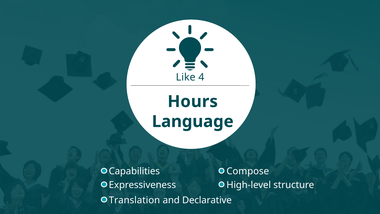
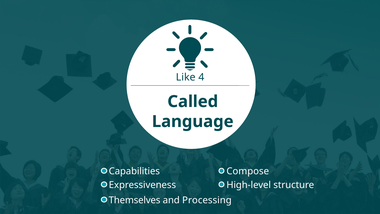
Hours: Hours -> Called (193, 101)
Translation: Translation -> Themselves (135, 200)
Declarative: Declarative -> Processing (207, 200)
